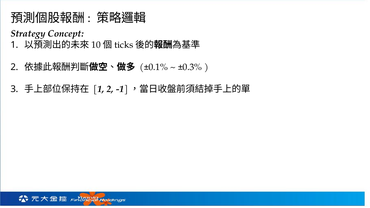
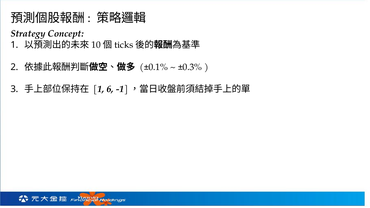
1 2: 2 -> 6 (110, 89)
